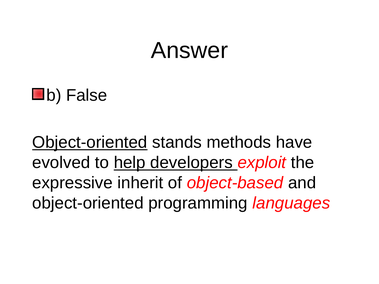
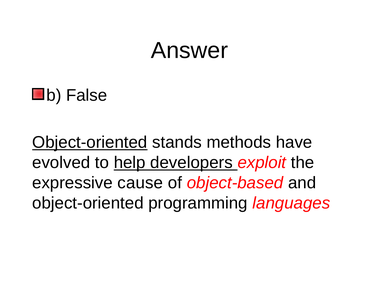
inherit: inherit -> cause (140, 183)
